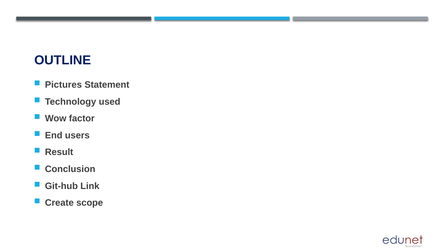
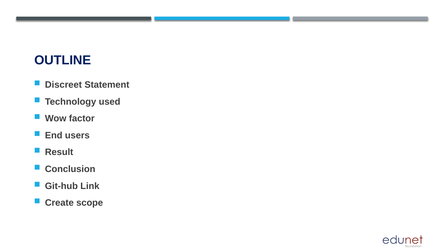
Pictures: Pictures -> Discreet (63, 85)
